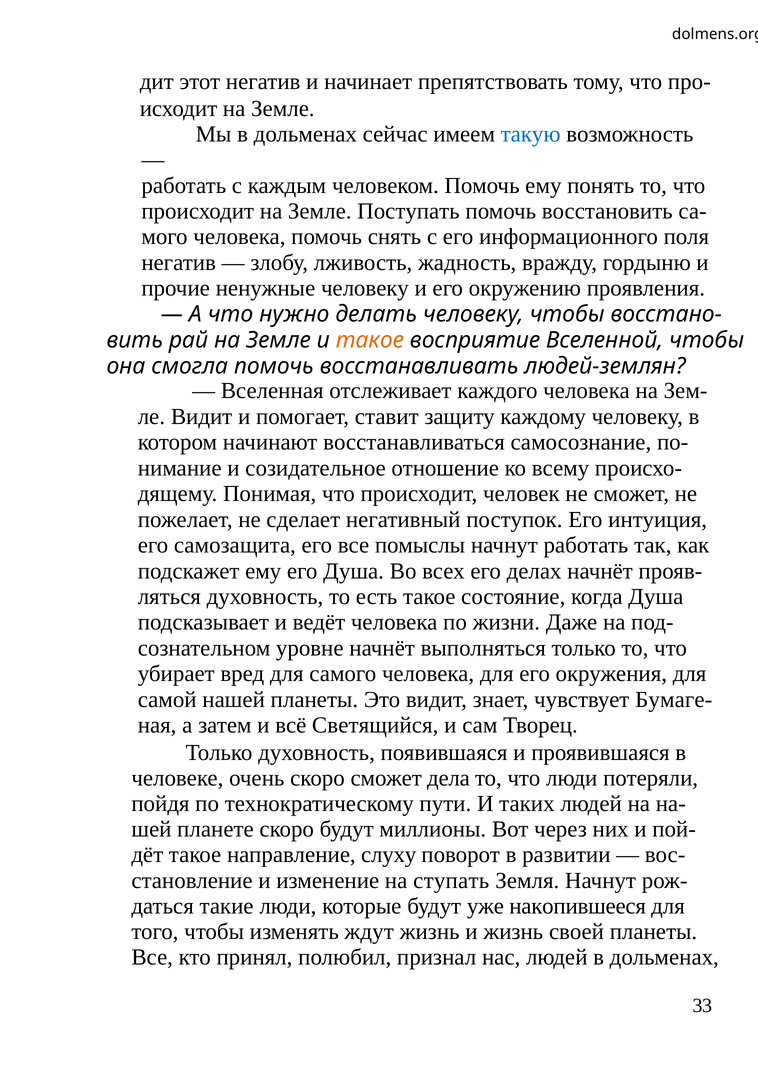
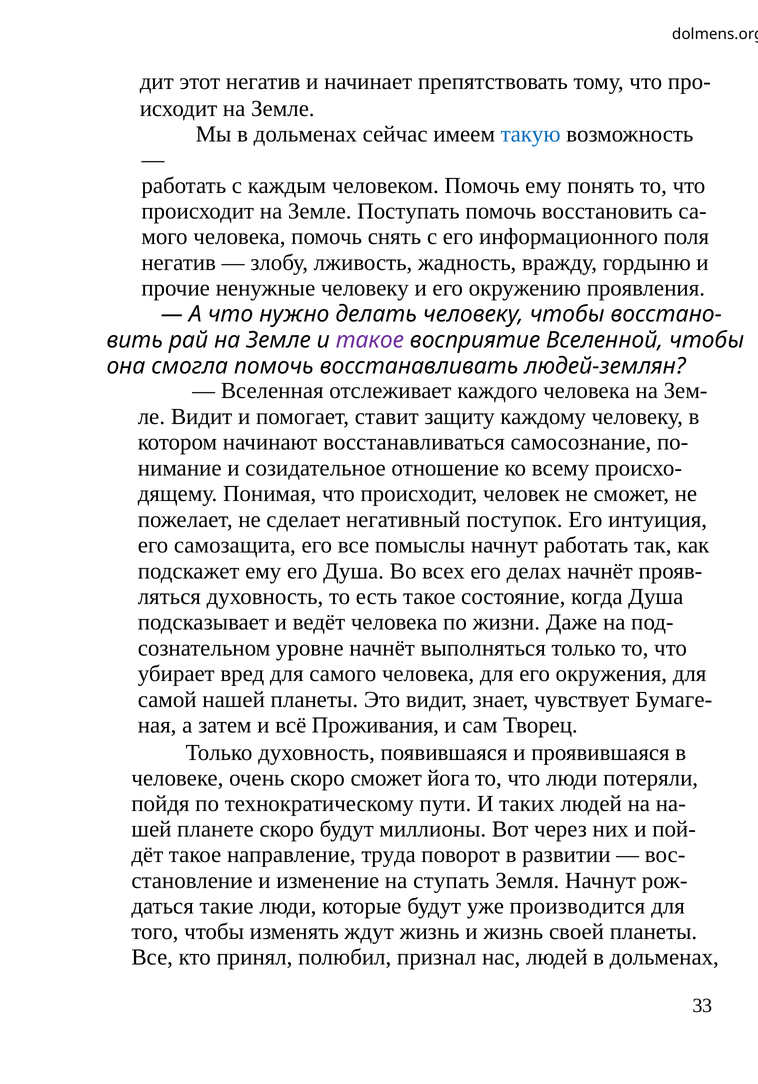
такое colour: orange -> purple (370, 340)
Светящийся: Светящийся -> Проживания (375, 725)
дела: дела -> йога (448, 778)
слуху: слуху -> труда (389, 854)
накопившееся: накопившееся -> производится (577, 905)
